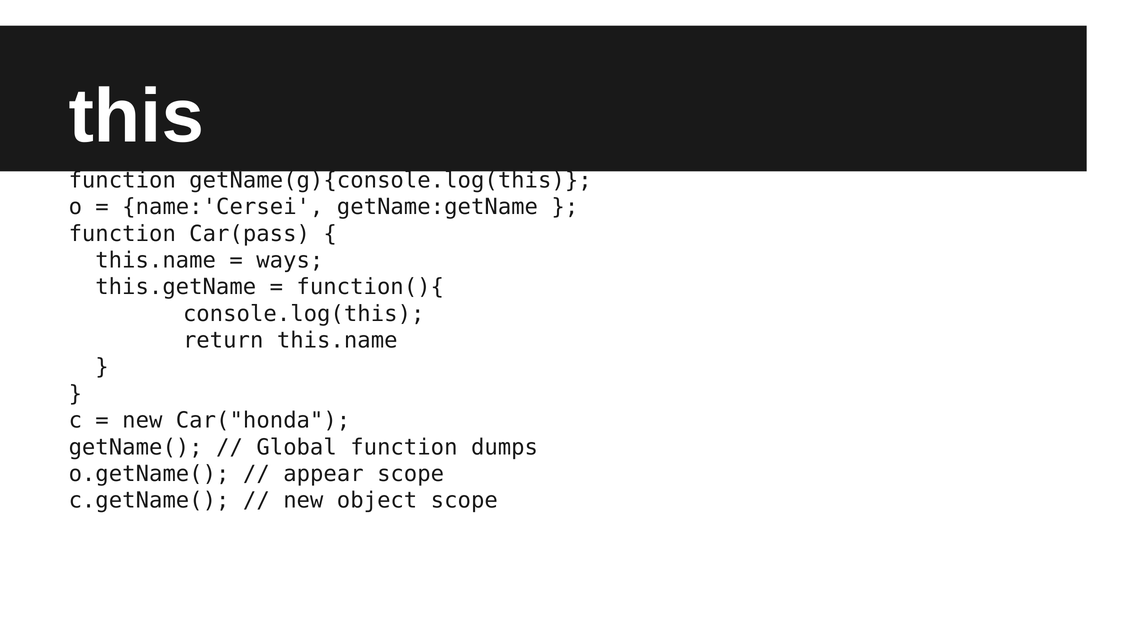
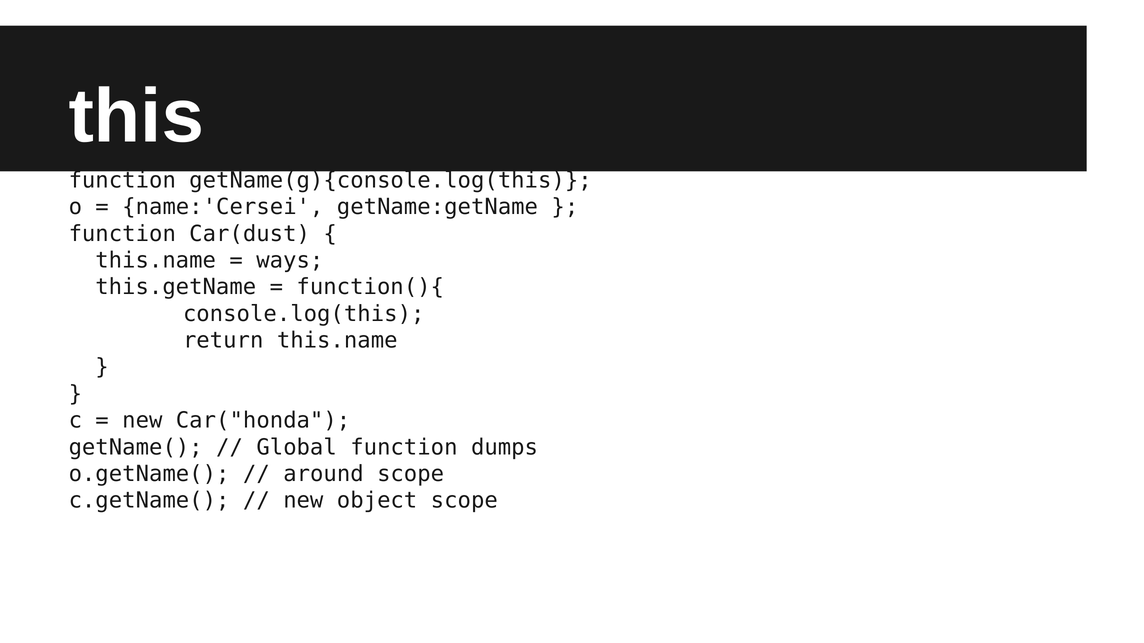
Car(pass: Car(pass -> Car(dust (250, 234)
appear: appear -> around (323, 474)
